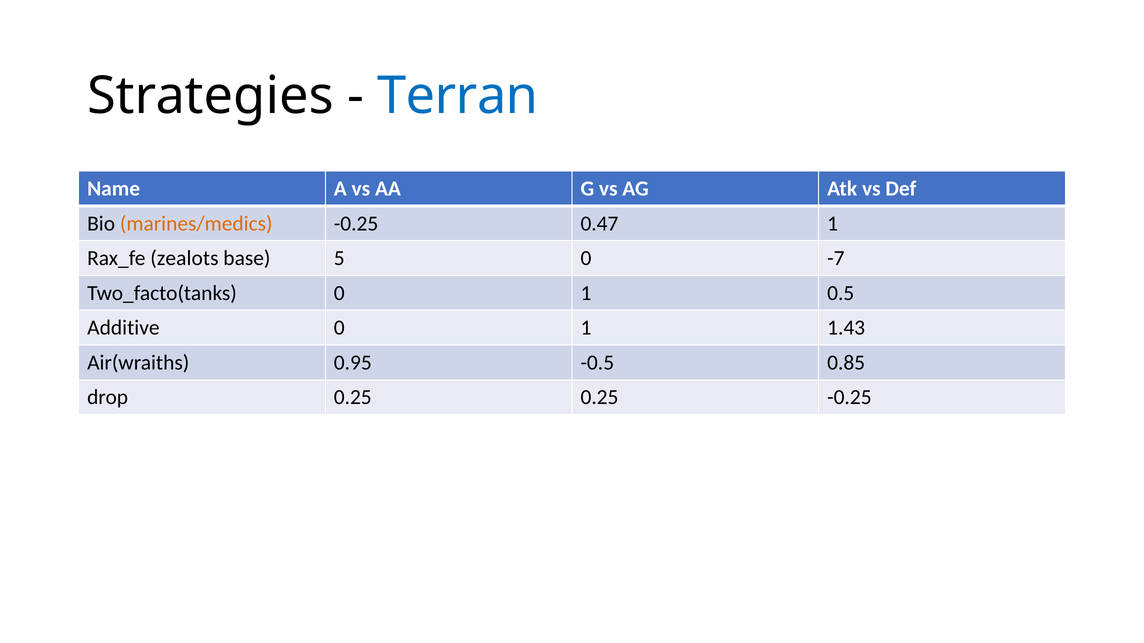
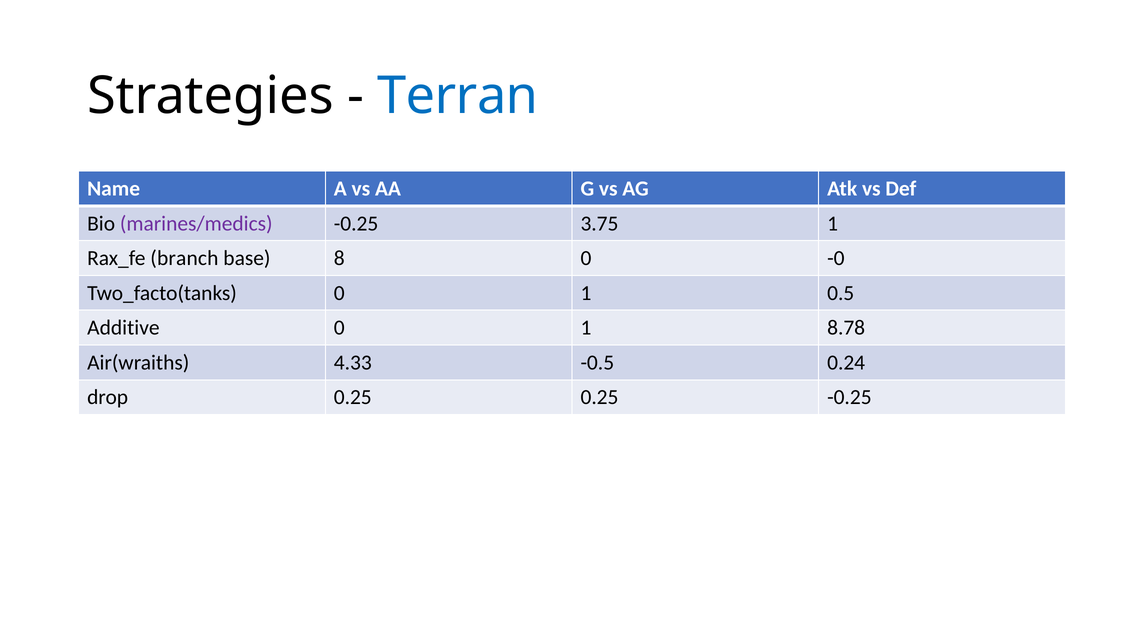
marines/medics colour: orange -> purple (196, 224)
0.47: 0.47 -> 3.75 (599, 224)
zealots: zealots -> branch (184, 259)
5: 5 -> 8 (339, 259)
-7: -7 -> -0 (836, 259)
1.43: 1.43 -> 8.78 (846, 328)
0.95: 0.95 -> 4.33 (353, 363)
0.85: 0.85 -> 0.24 (846, 363)
